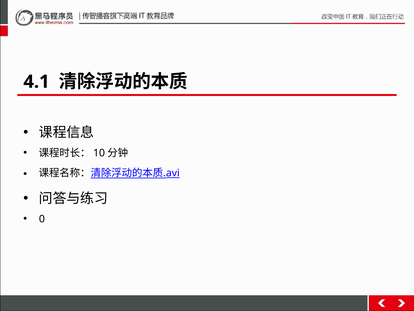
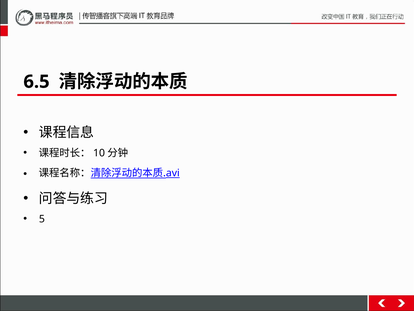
4.1: 4.1 -> 6.5 (37, 82)
0: 0 -> 5 (42, 219)
